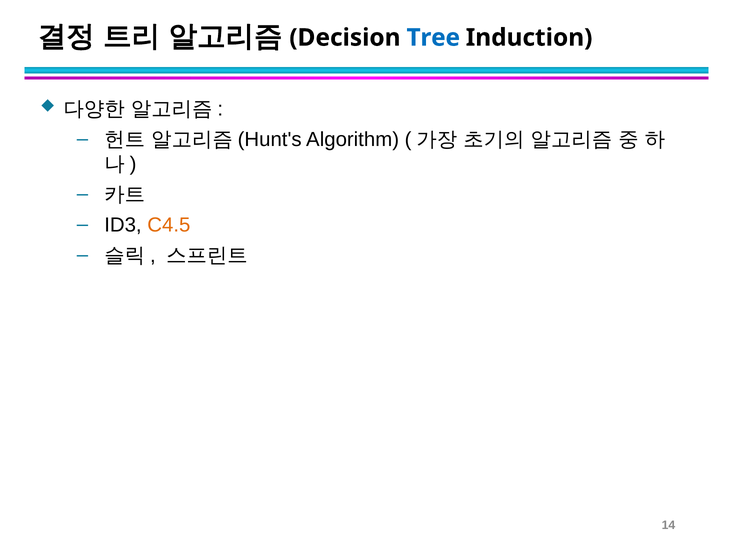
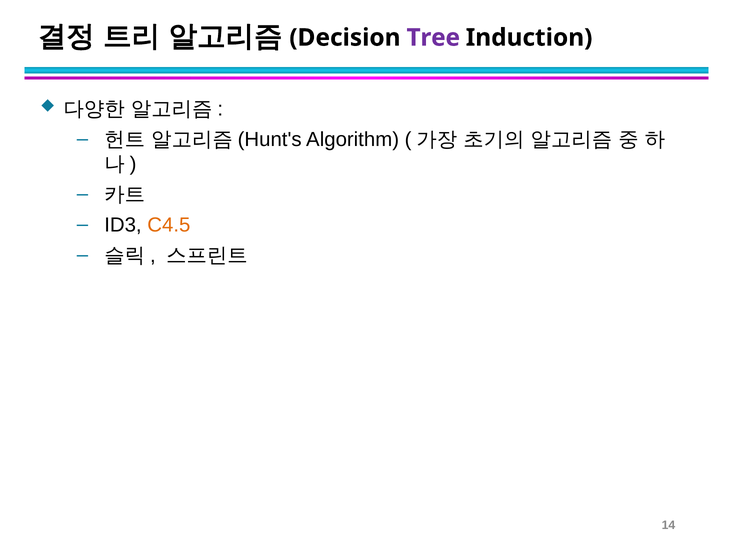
Tree colour: blue -> purple (433, 38)
